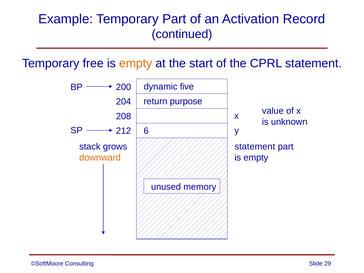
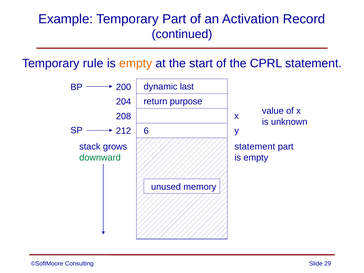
free: free -> rule (93, 63)
five: five -> last (187, 87)
downward colour: orange -> green (100, 158)
